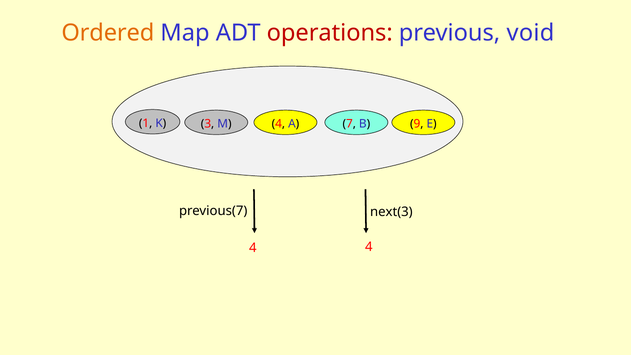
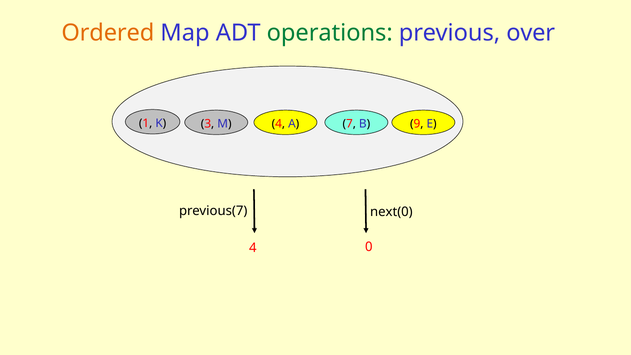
operations colour: red -> green (330, 33)
void: void -> over (531, 33)
next(3: next(3 -> next(0 (391, 212)
4 4: 4 -> 0 (369, 247)
